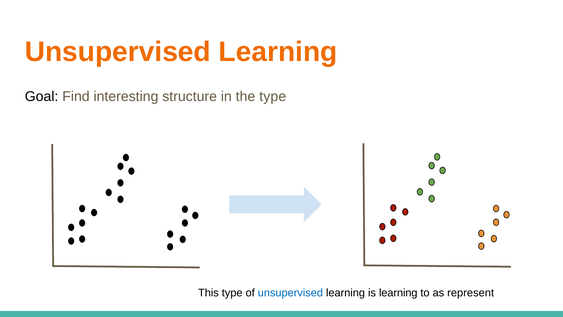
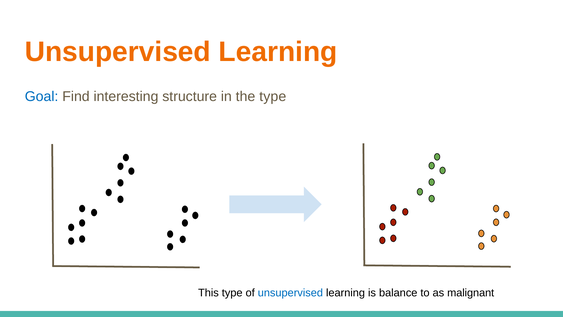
Goal colour: black -> blue (42, 96)
is learning: learning -> balance (398, 293)
represent: represent -> malignant (471, 293)
